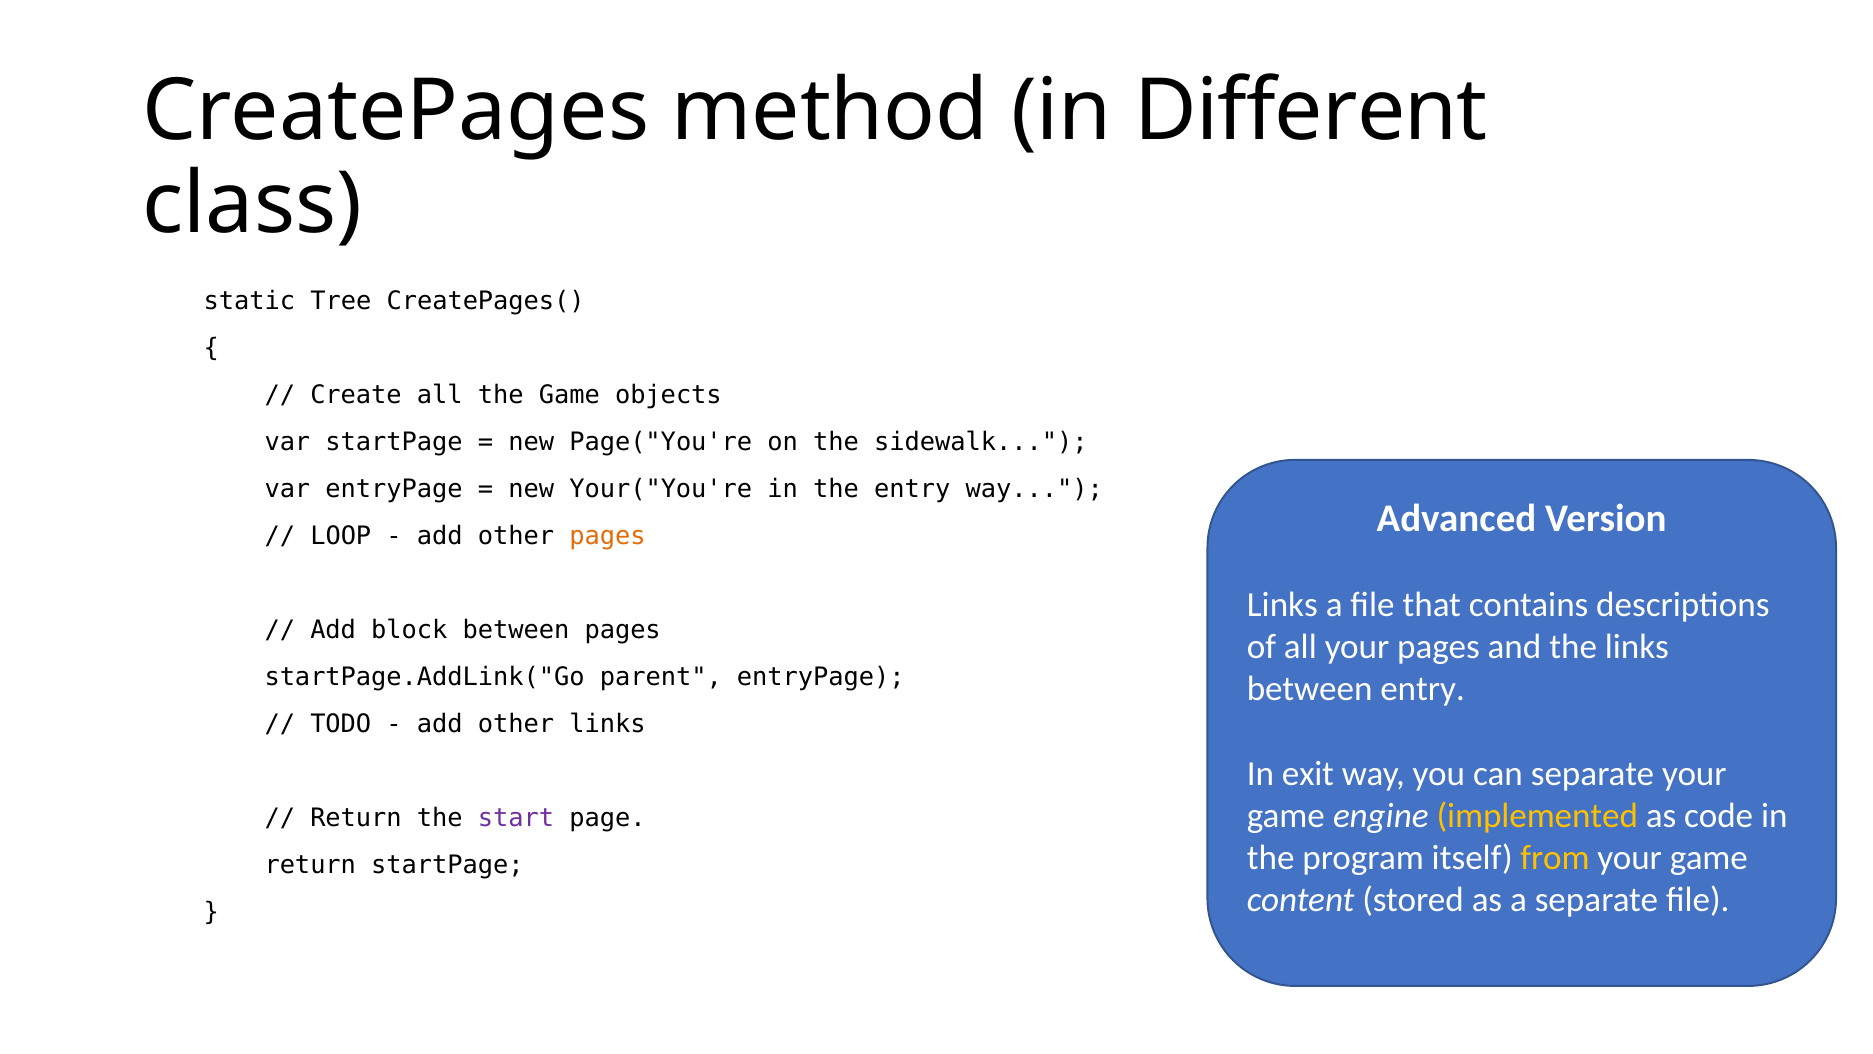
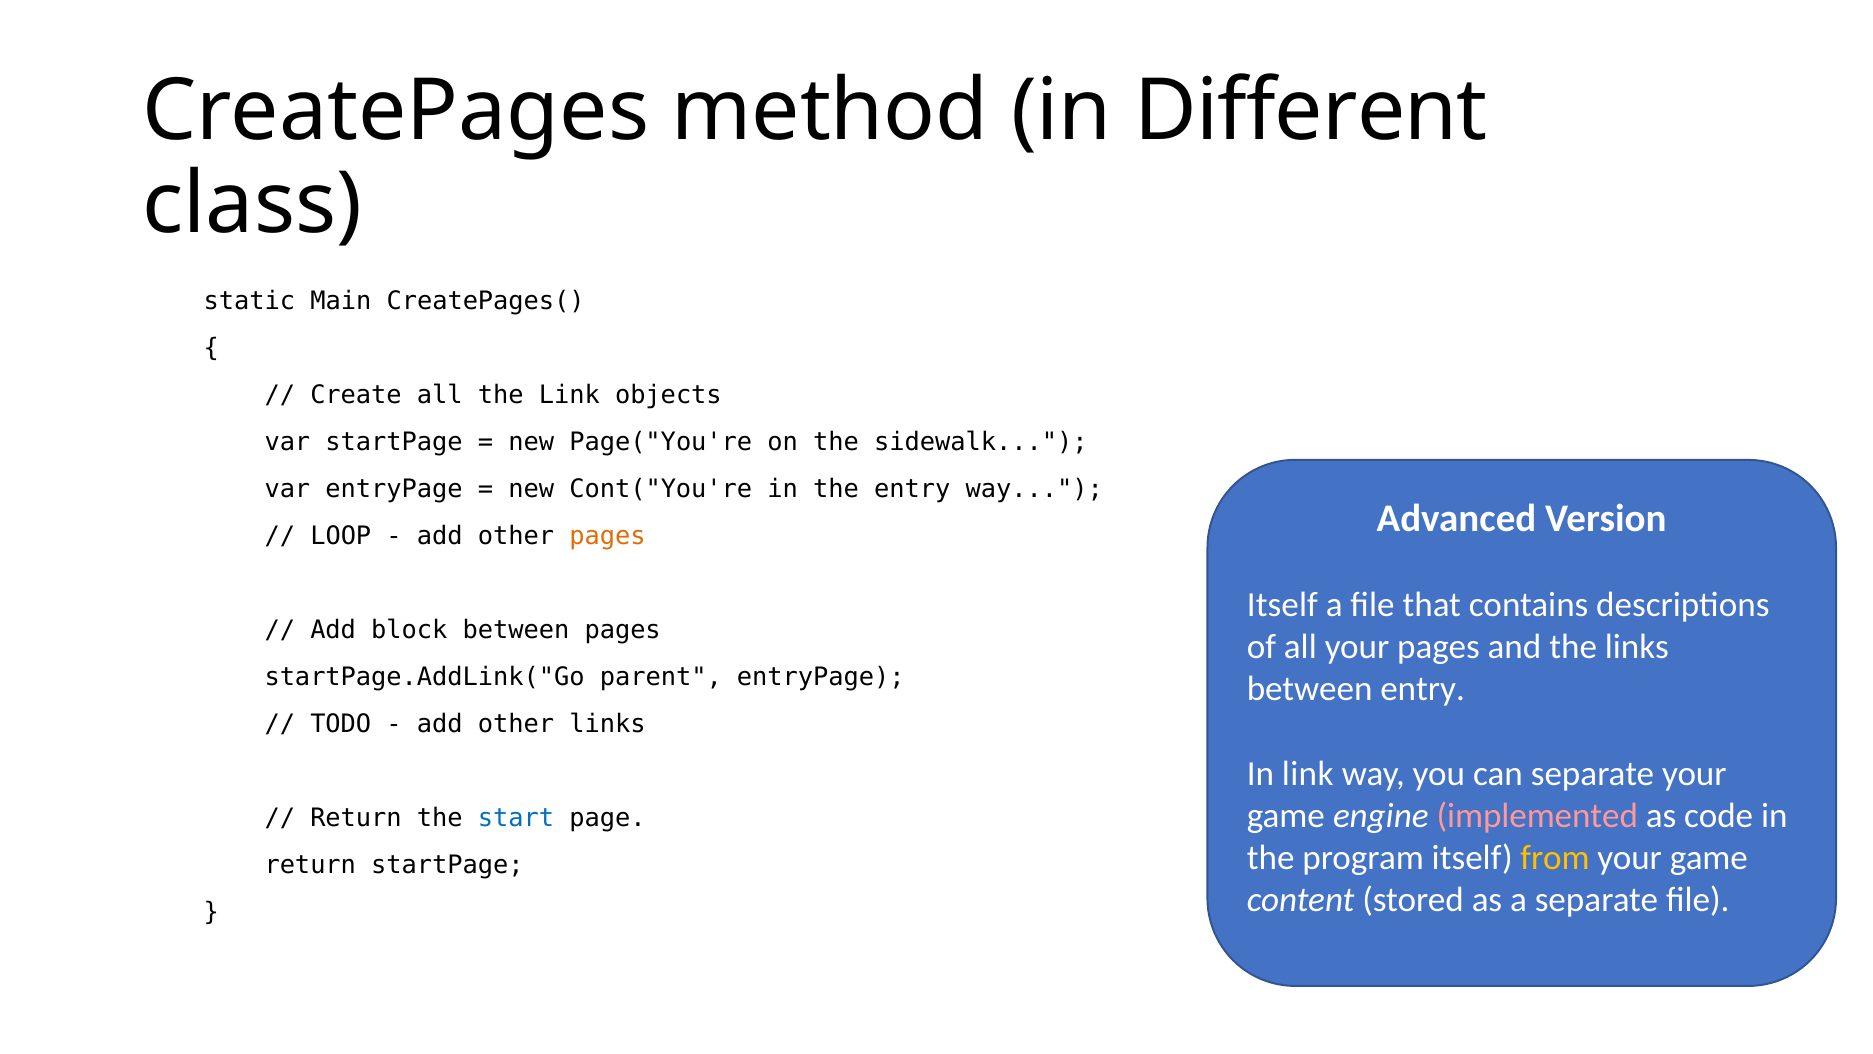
Tree: Tree -> Main (341, 301)
the Game: Game -> Link (569, 395)
Your("You're: Your("You're -> Cont("You're (661, 489)
Links: Links -> Itself (1282, 605)
In exit: exit -> link (1308, 773)
implemented colour: yellow -> pink (1537, 815)
start colour: purple -> blue (516, 817)
